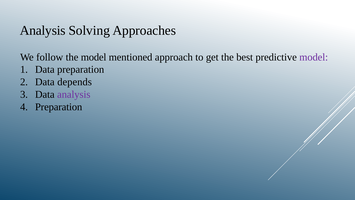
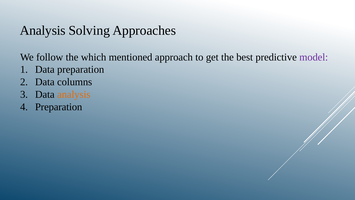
the model: model -> which (94, 57)
depends: depends -> columns (75, 82)
analysis colour: purple -> orange (74, 94)
